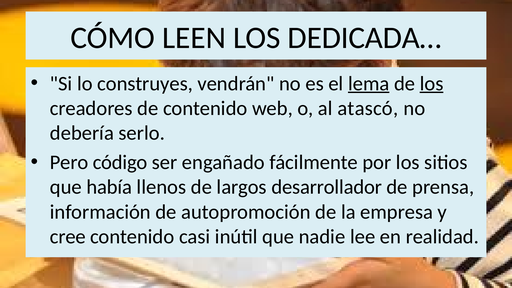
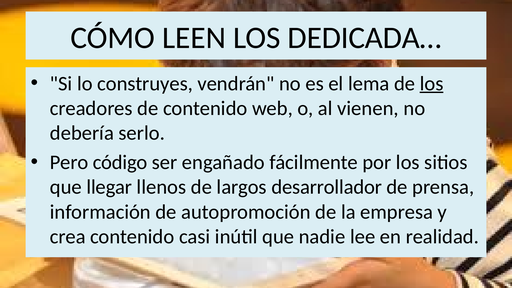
lema underline: present -> none (369, 84)
atascó: atascó -> vienen (368, 108)
había: había -> llegar (109, 187)
cree: cree -> crea (68, 237)
